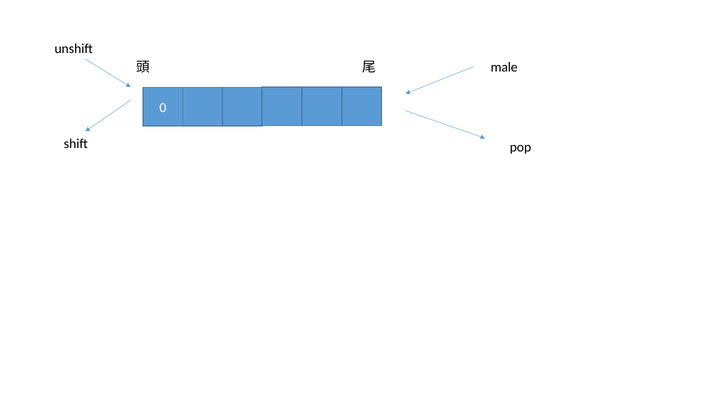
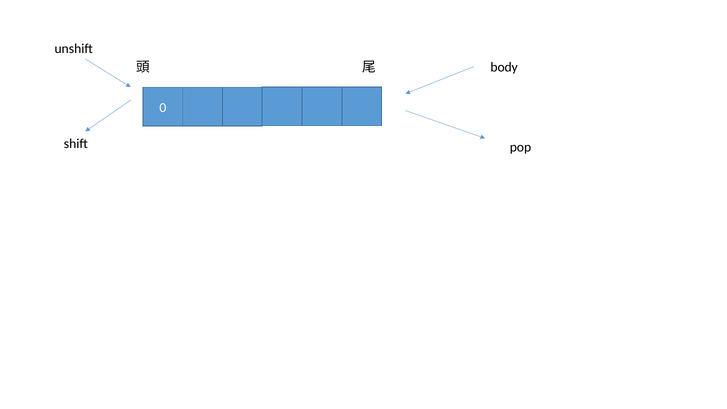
male: male -> body (504, 67)
